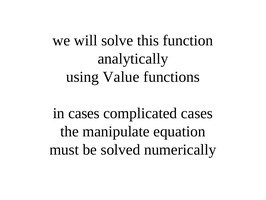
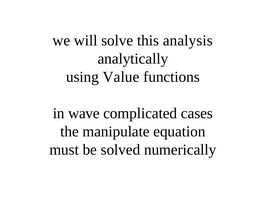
function: function -> analysis (188, 40)
in cases: cases -> wave (84, 113)
